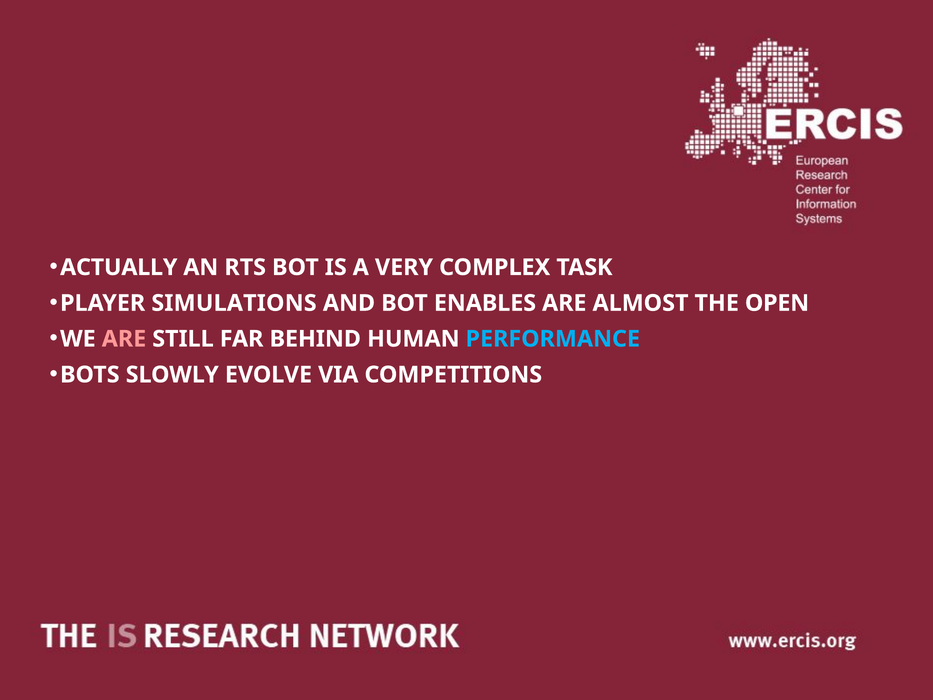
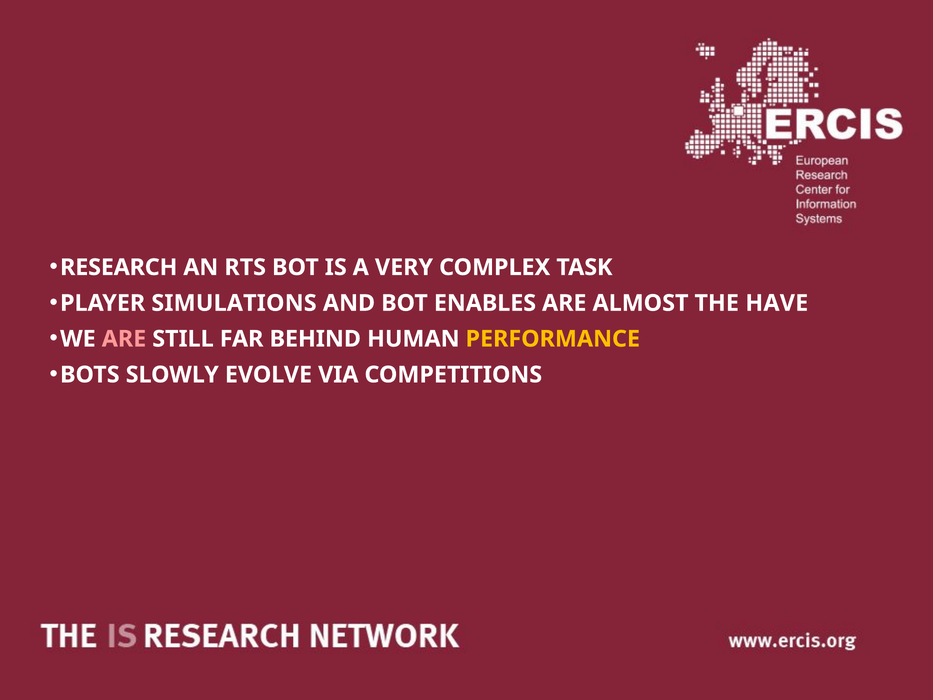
ACTUALLY: ACTUALLY -> RESEARCH (119, 267)
OPEN: OPEN -> HAVE (777, 303)
PERFORMANCE colour: light blue -> yellow (553, 339)
